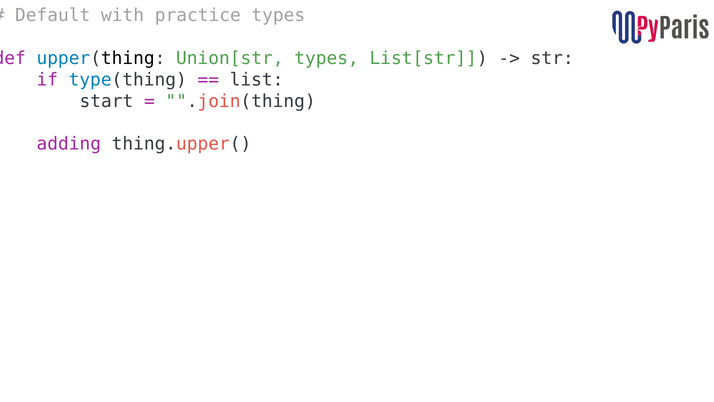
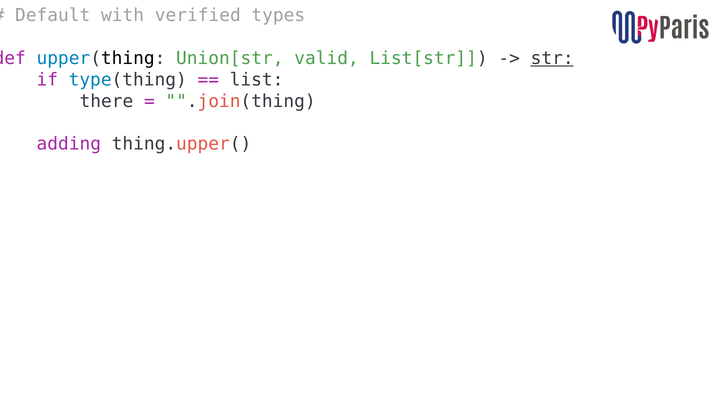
practice: practice -> verified (198, 15)
Union[str types: types -> valid (327, 58)
str underline: none -> present (552, 58)
start: start -> there (106, 101)
